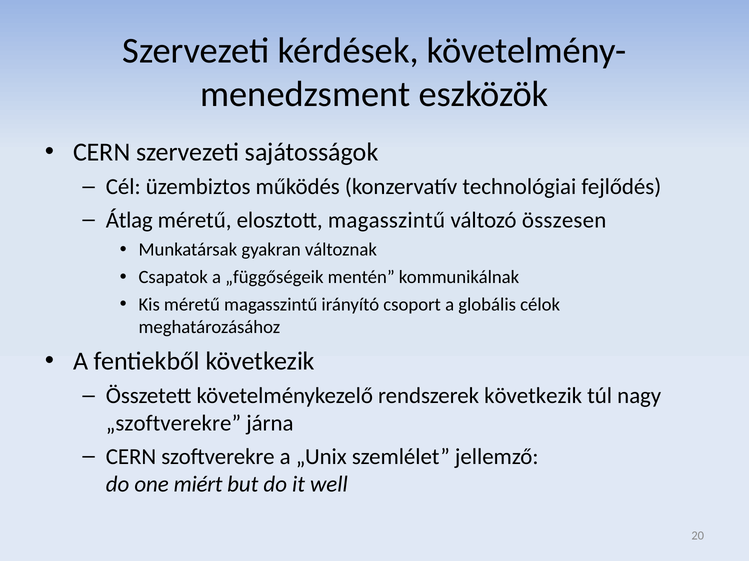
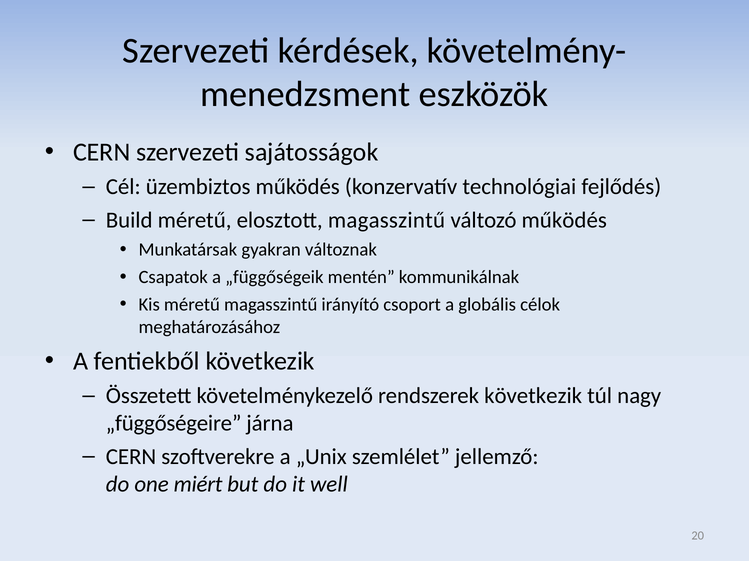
Átlag: Átlag -> Build (129, 220)
változó összesen: összesen -> működés (564, 220)
„szoftverekre: „szoftverekre -> „függőségeire (174, 424)
